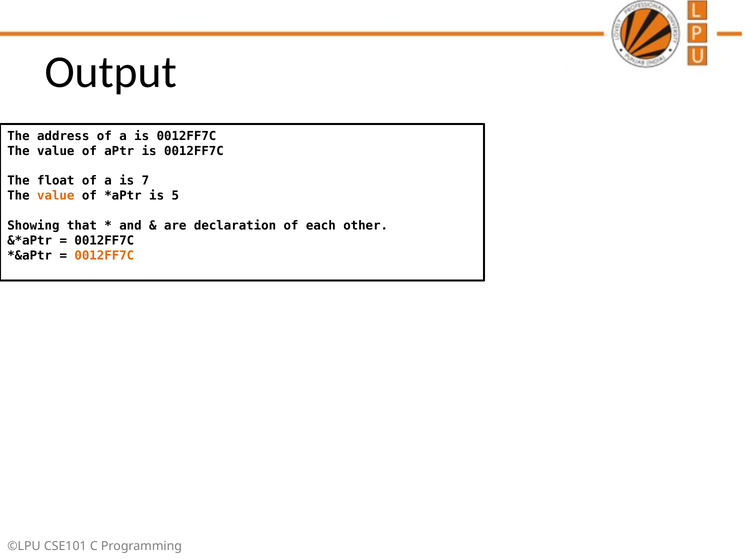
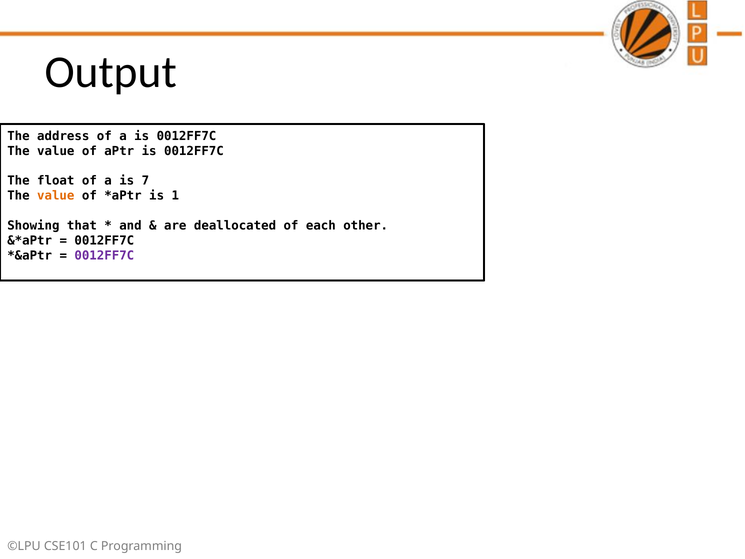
5: 5 -> 1 (175, 196)
declaration: declaration -> deallocated (235, 226)
0012FF7C colour: orange -> purple (104, 255)
